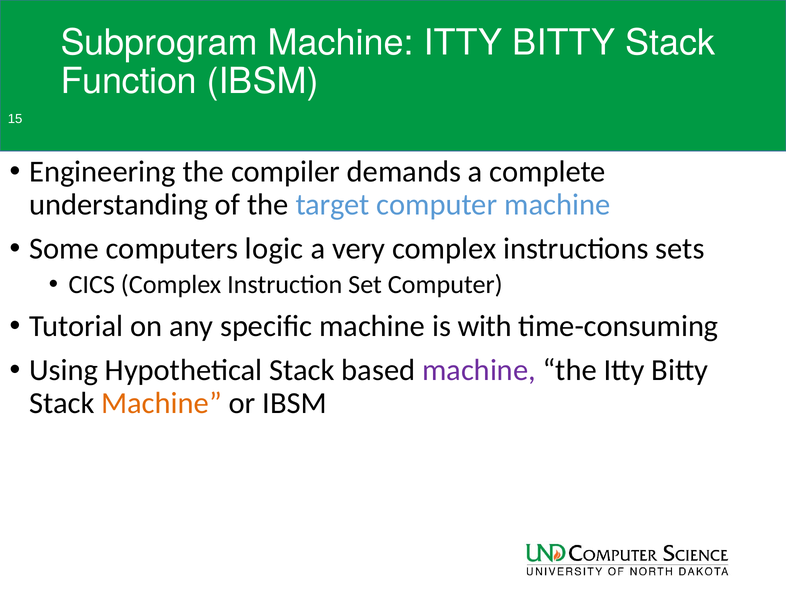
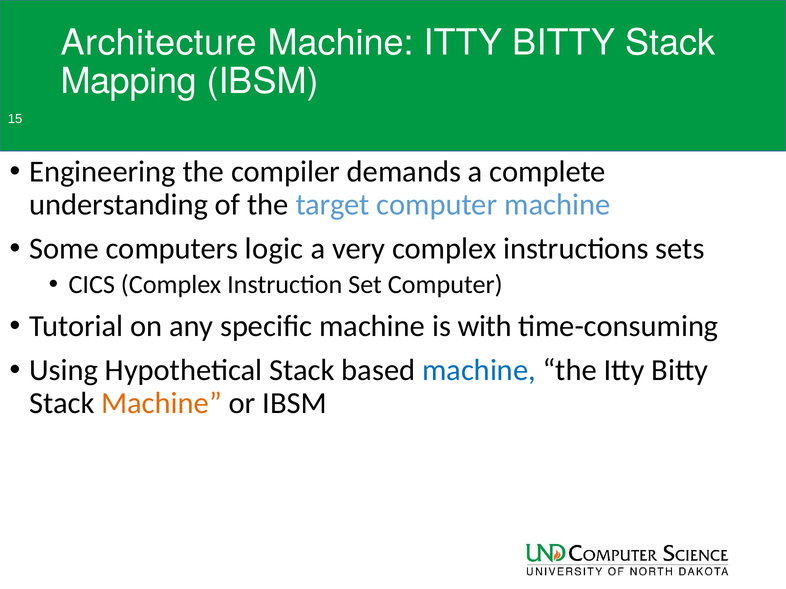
Subprogram: Subprogram -> Architecture (159, 43)
Function: Function -> Mapping (129, 82)
machine colour: purple -> blue (479, 371)
